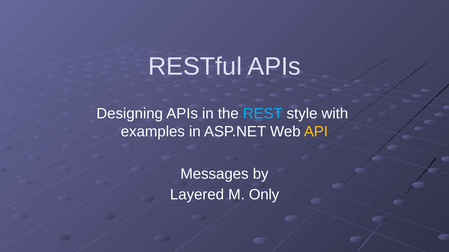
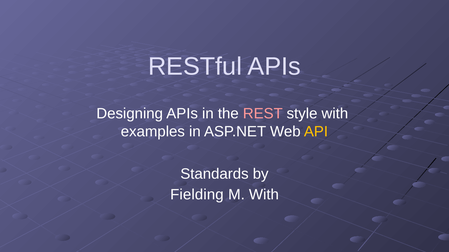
REST colour: light blue -> pink (263, 114)
Messages: Messages -> Standards (214, 174)
Layered: Layered -> Fielding (197, 195)
M Only: Only -> With (264, 195)
